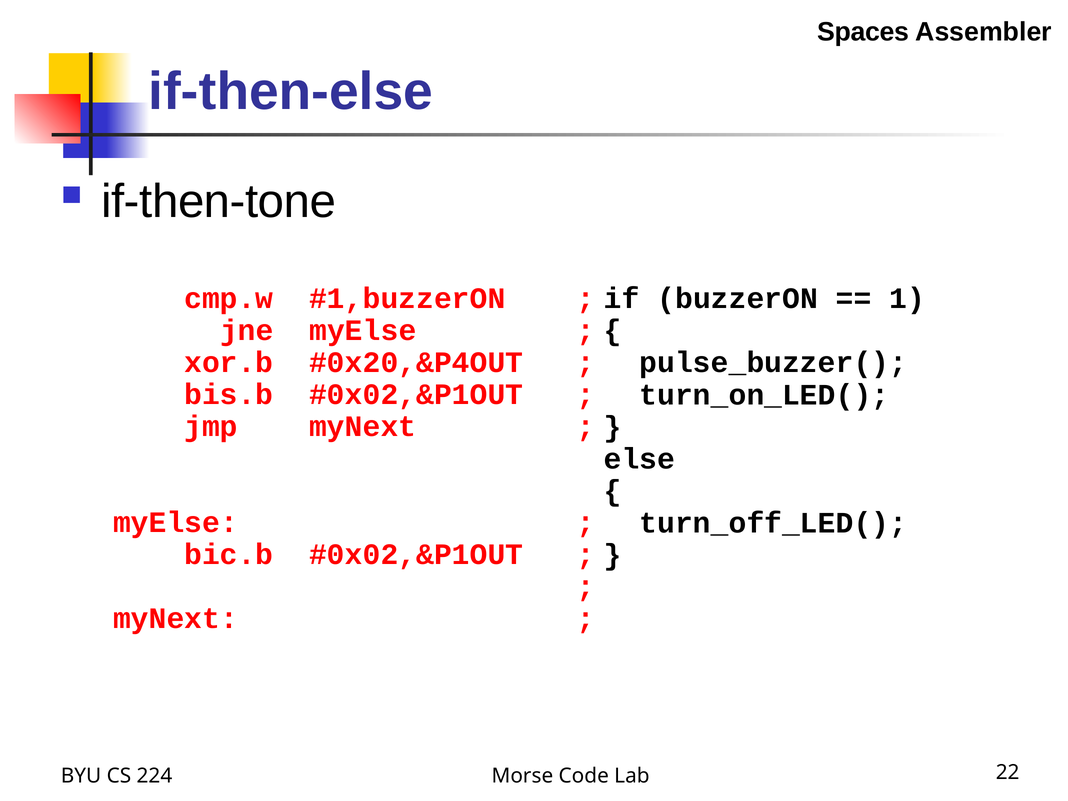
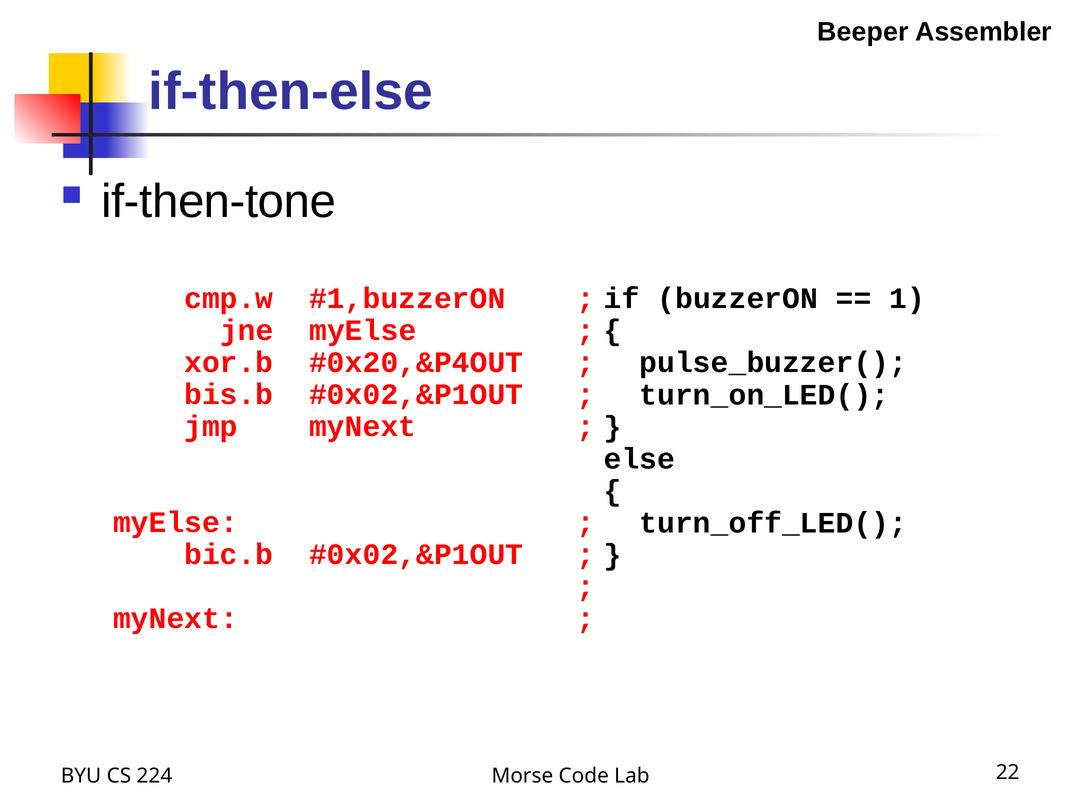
Spaces: Spaces -> Beeper (863, 32)
